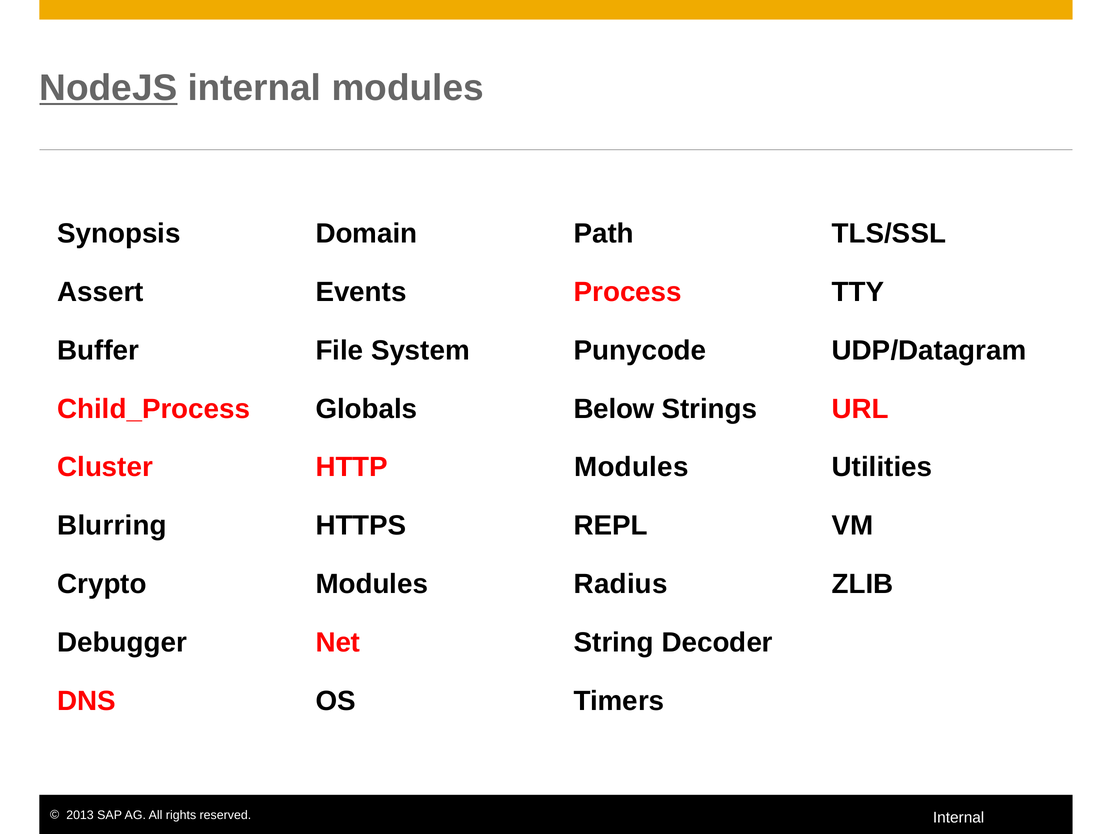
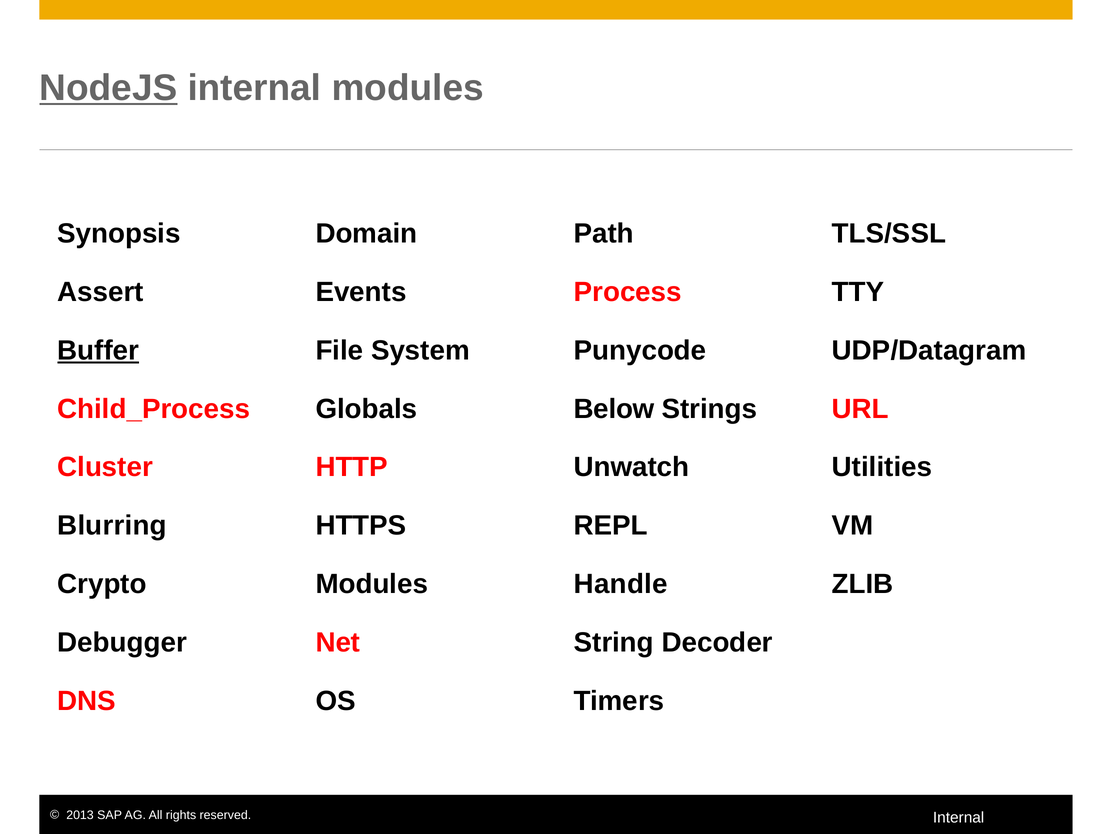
Buffer underline: none -> present (98, 350)
Modules: Modules -> Unwatch (632, 467)
Radius: Radius -> Handle (621, 584)
